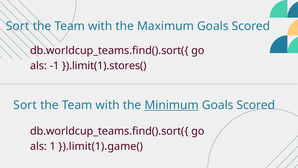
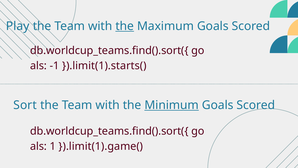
Sort: Sort -> Play (18, 26)
the underline: none -> present (125, 26)
}).limit(1).stores(: }).limit(1).stores( -> }).limit(1).starts( (104, 66)
